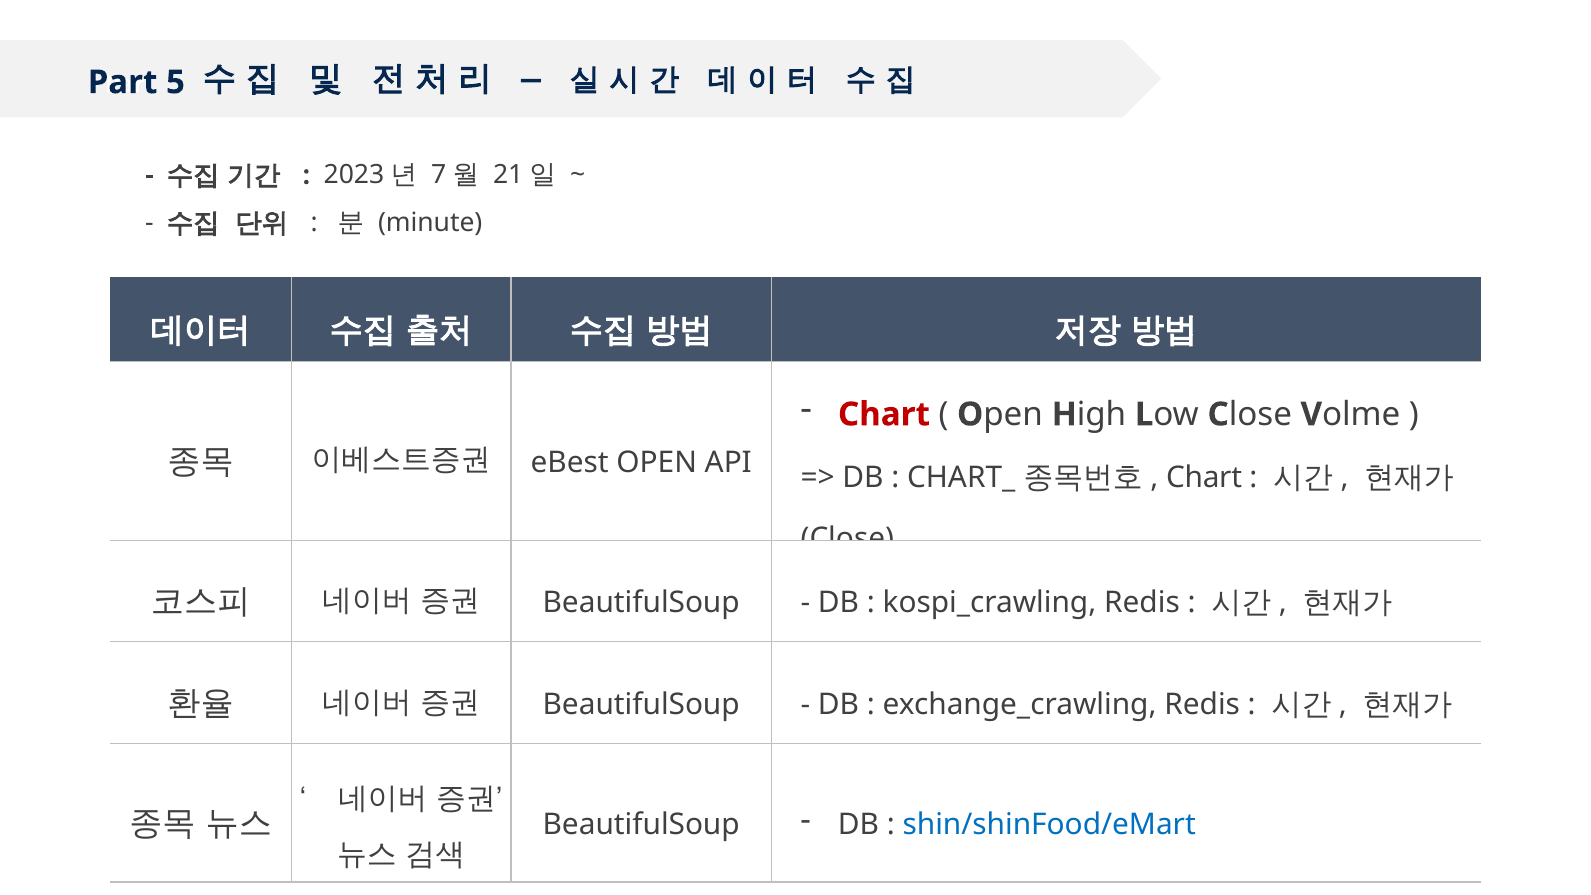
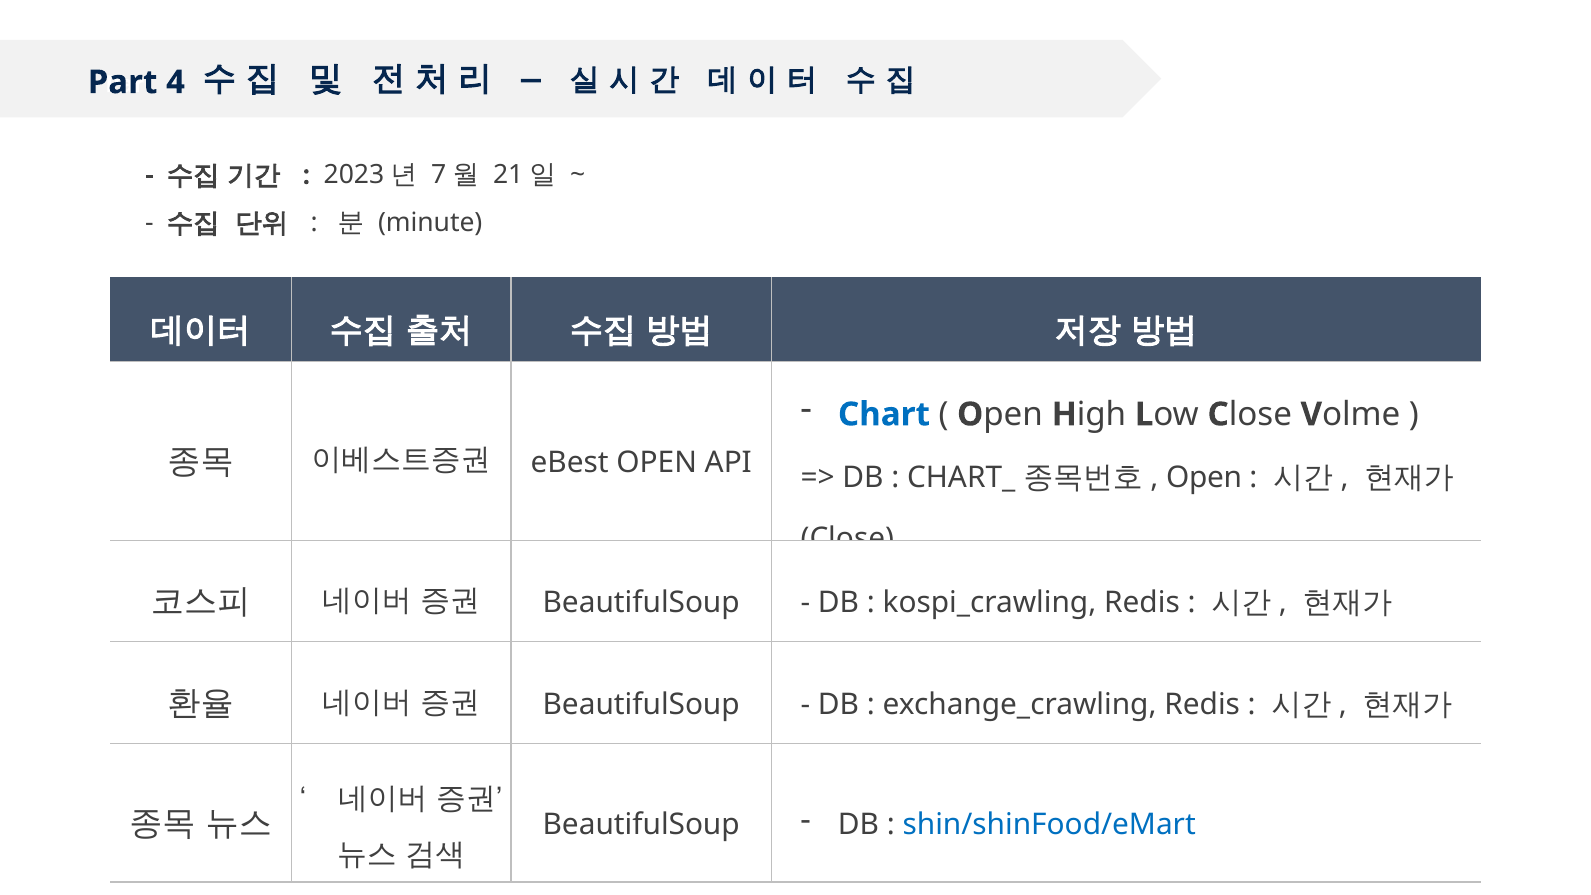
5: 5 -> 4 (176, 82)
Chart colour: red -> blue (884, 414)
Chart: Chart -> Open (1204, 477)
